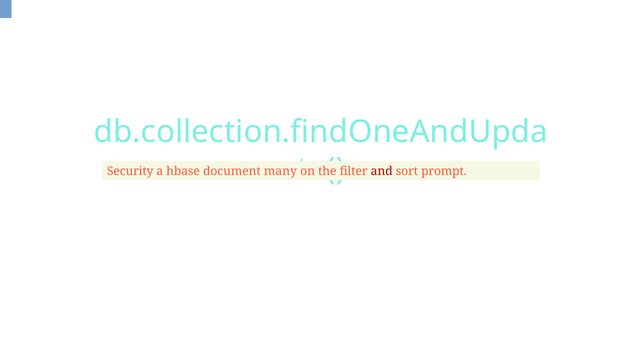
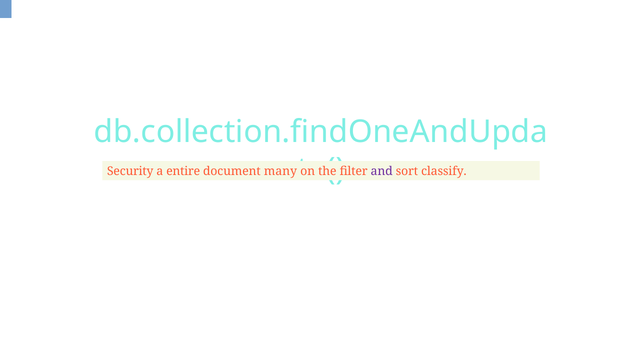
hbase: hbase -> entire (183, 172)
and colour: red -> purple (382, 172)
prompt: prompt -> classify (444, 172)
